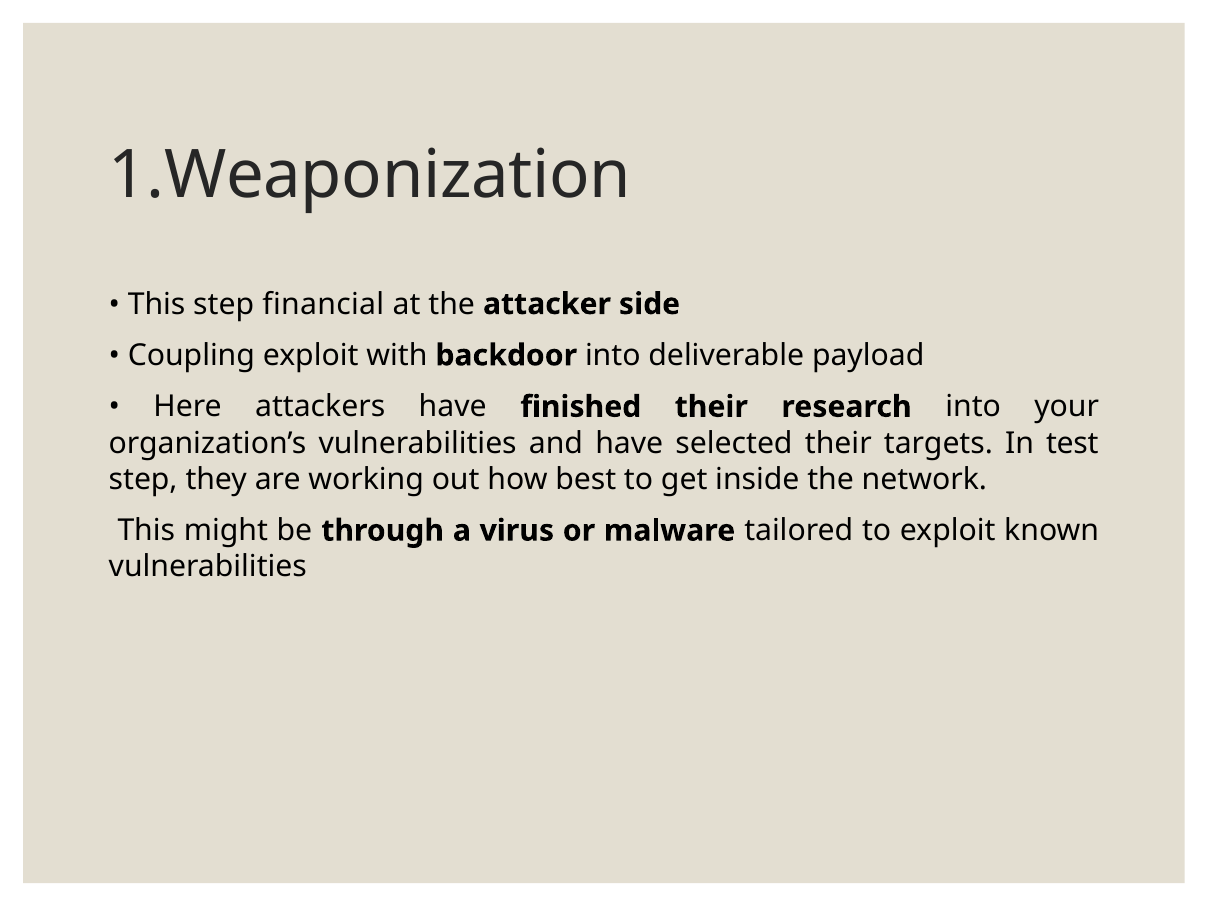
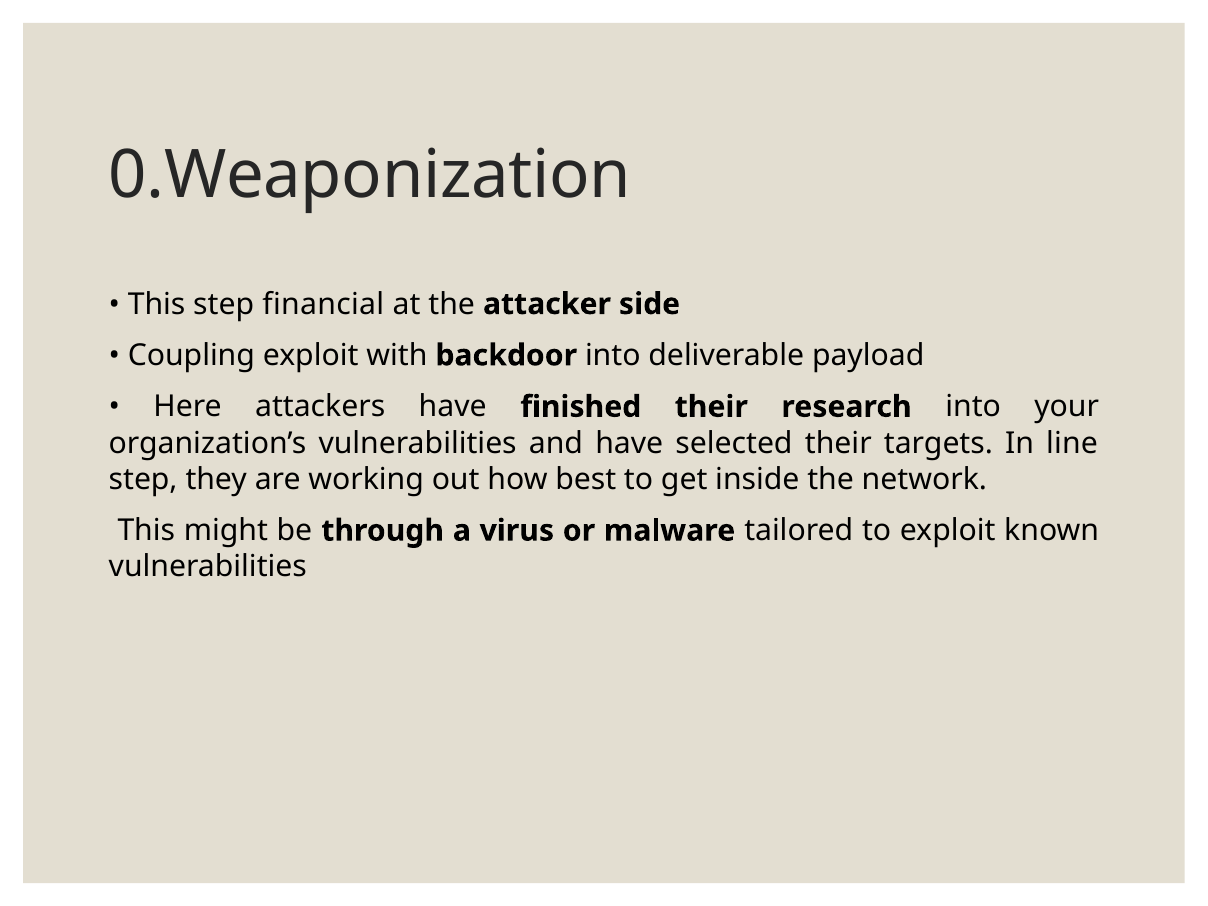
1.Weaponization: 1.Weaponization -> 0.Weaponization (370, 175)
test: test -> line (1072, 443)
